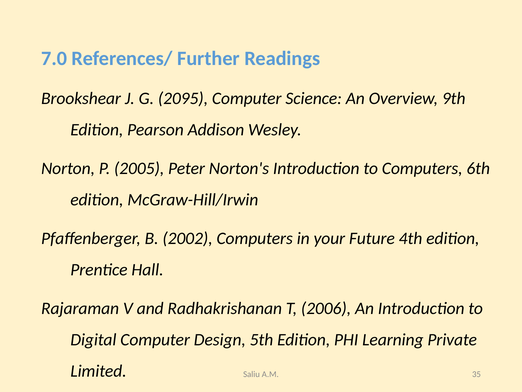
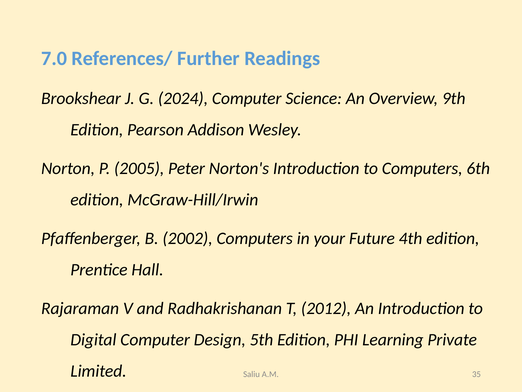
2095: 2095 -> 2024 (183, 98)
2006: 2006 -> 2012 (326, 308)
